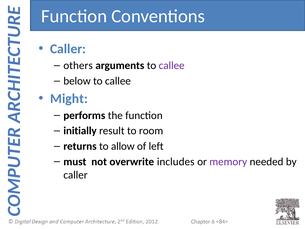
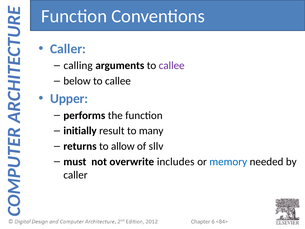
others: others -> calling (78, 65)
Might: Might -> Upper (69, 99)
room: room -> many (151, 131)
left: left -> sllv (156, 146)
memory colour: purple -> blue (228, 162)
